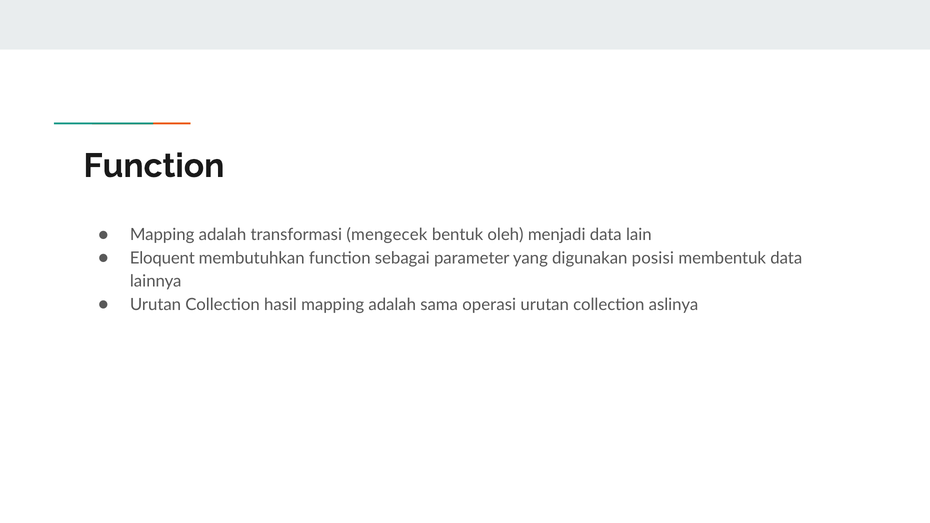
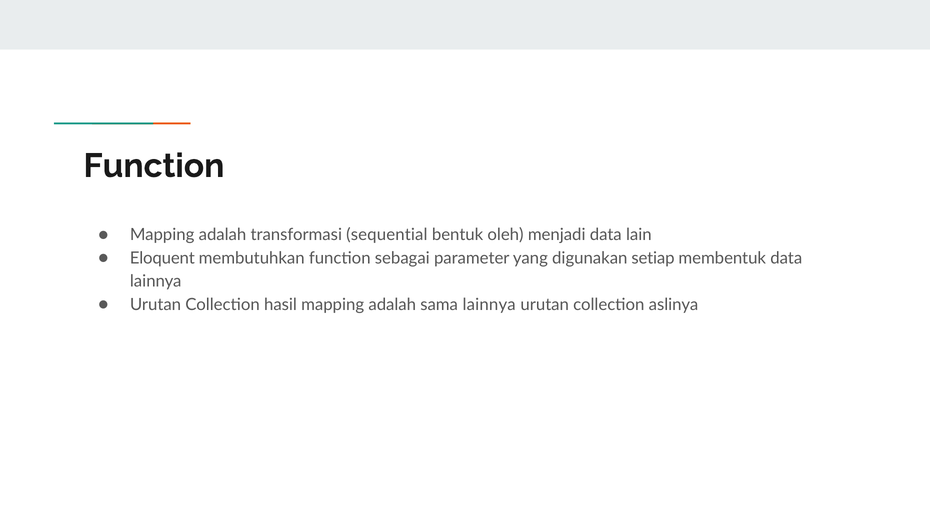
mengecek: mengecek -> sequential (387, 235)
posisi: posisi -> setiap (653, 258)
sama operasi: operasi -> lainnya (489, 305)
